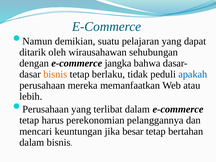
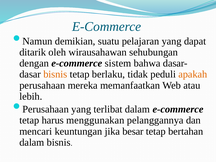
jangka: jangka -> sistem (118, 63)
apakah colour: blue -> orange (193, 74)
perekonomian: perekonomian -> menggunakan (95, 120)
